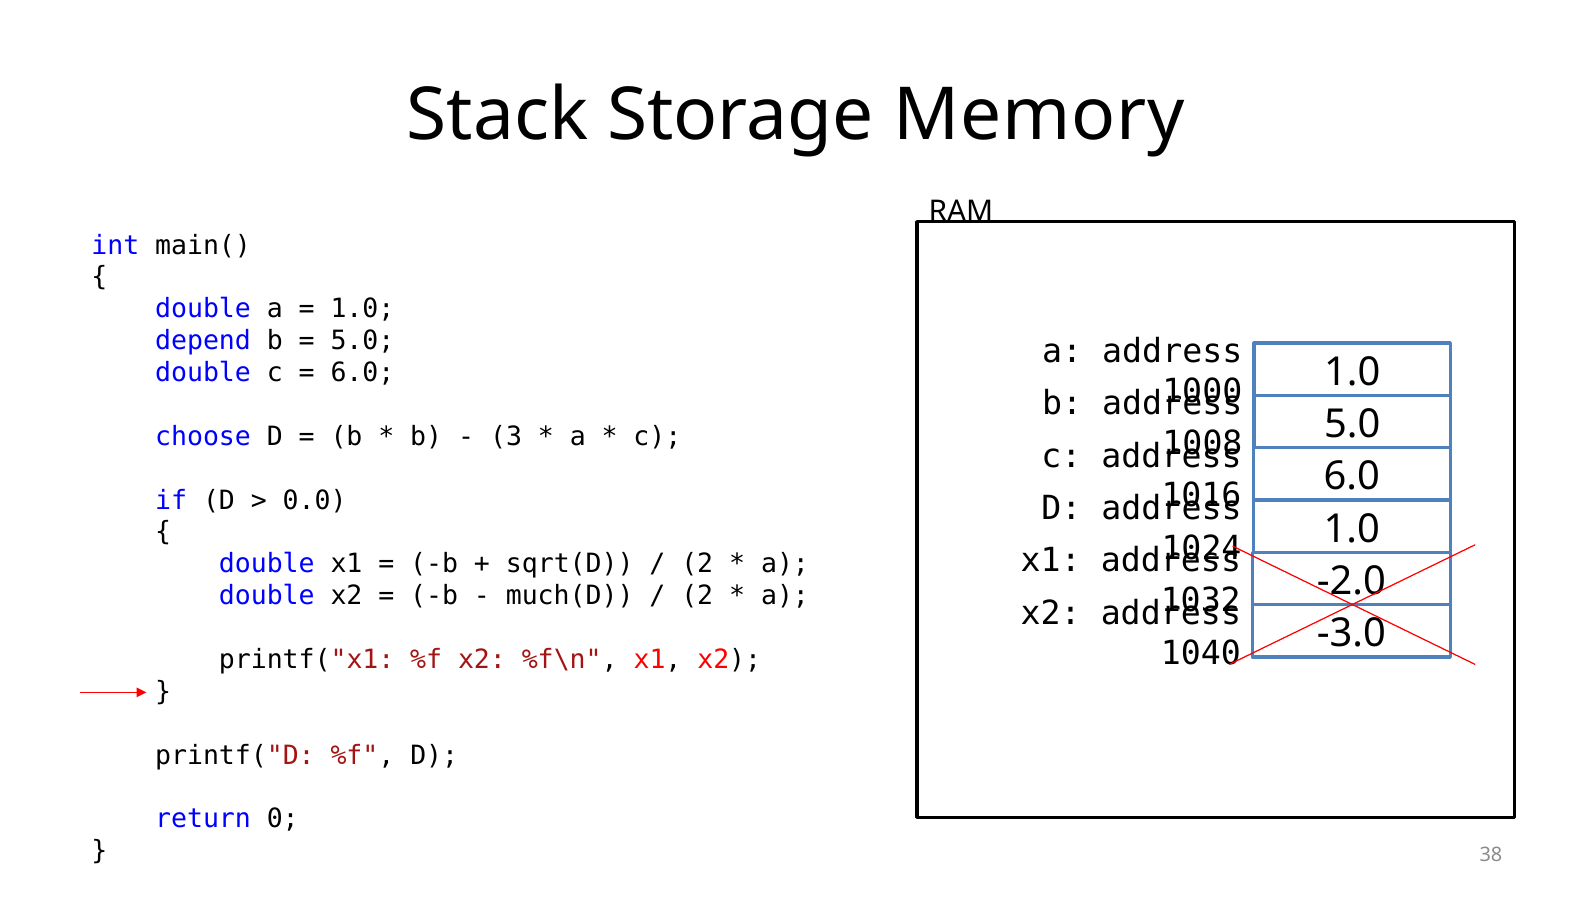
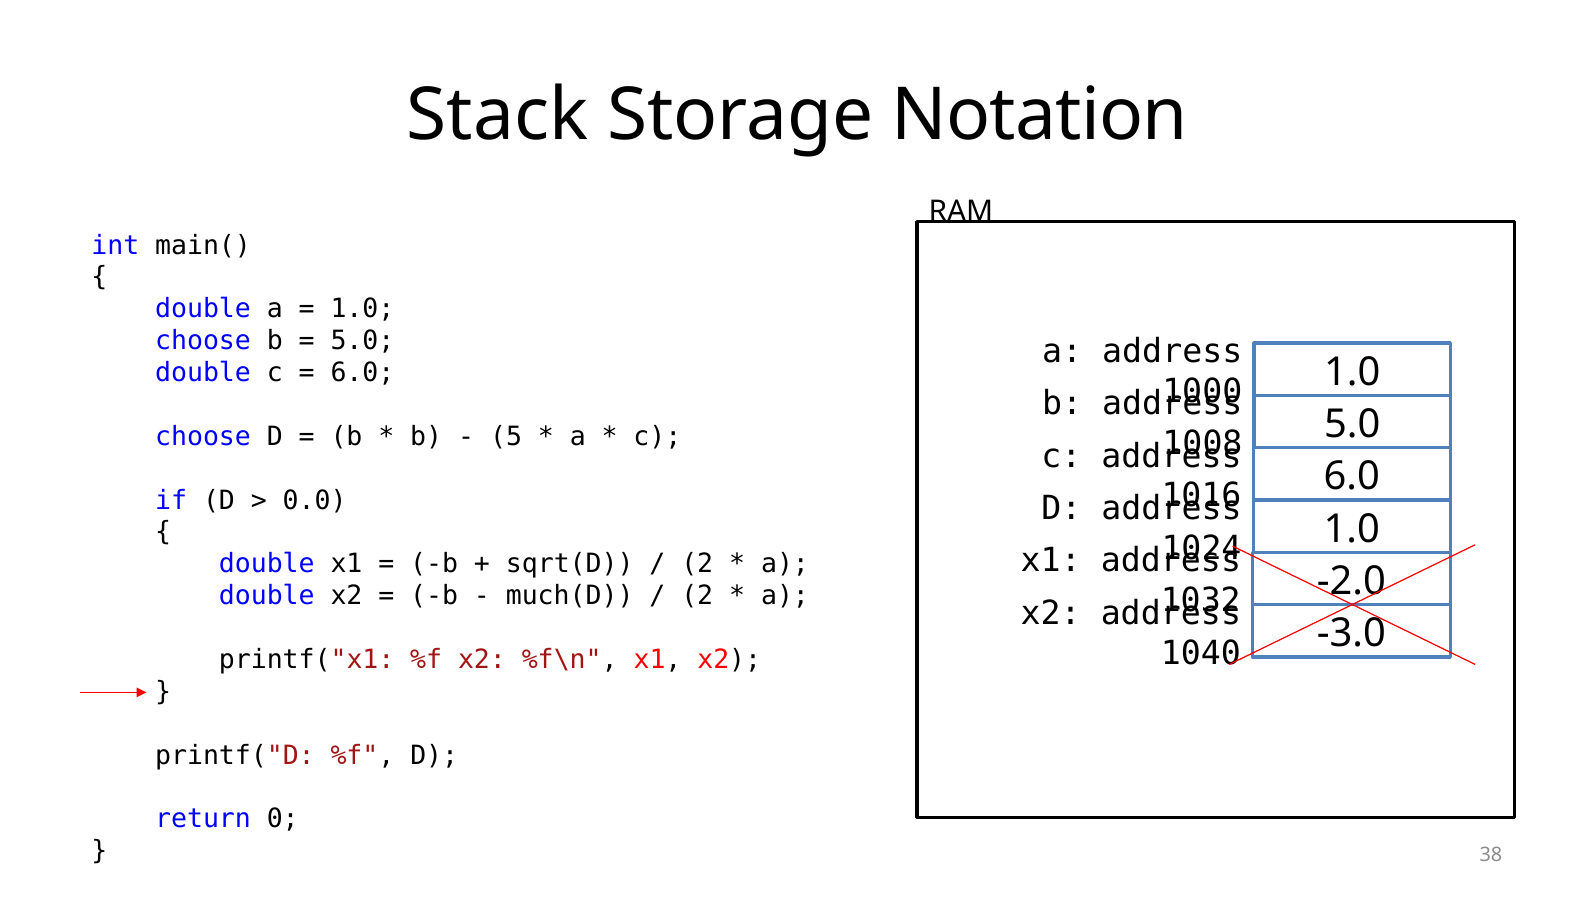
Memory: Memory -> Notation (1040, 116)
depend: depend -> choose (203, 341)
3: 3 -> 5 (506, 436)
